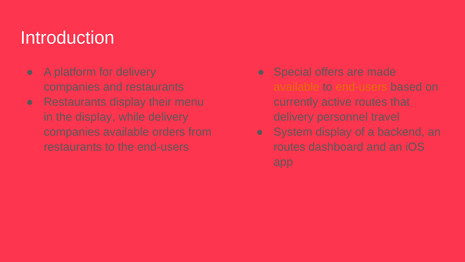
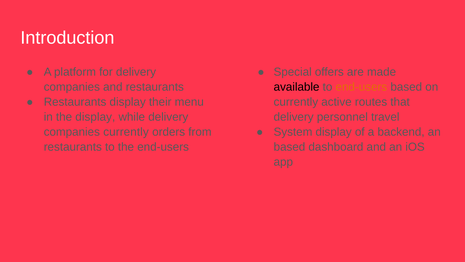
available colour: orange -> black (297, 87)
companies available: available -> currently (126, 132)
routes: routes -> based (289, 147)
